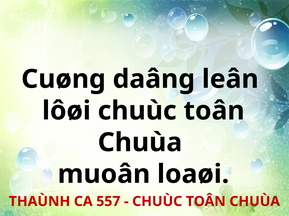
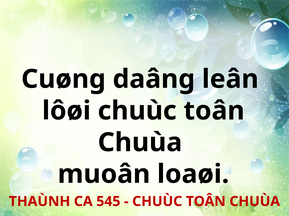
557: 557 -> 545 (108, 202)
